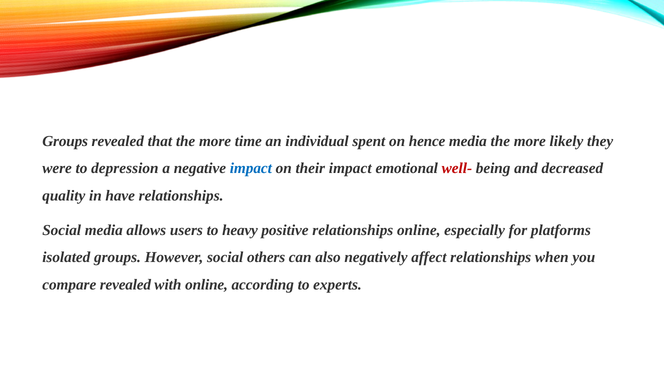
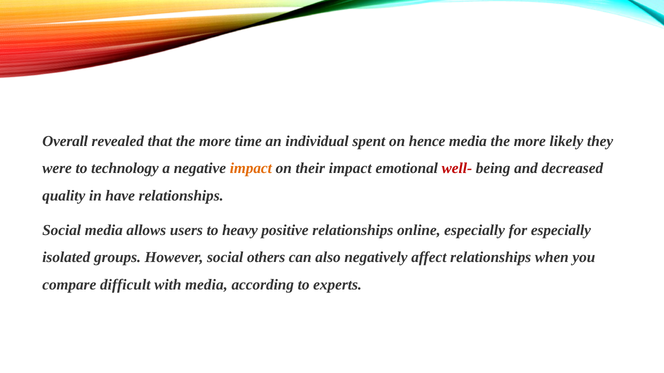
Groups: Groups -> Overall (65, 141)
depression: depression -> technology (125, 169)
impact colour: blue -> orange (251, 169)
for platforms: platforms -> especially (561, 230)
compare revealed: revealed -> difficult (125, 285)
with online: online -> media (206, 285)
